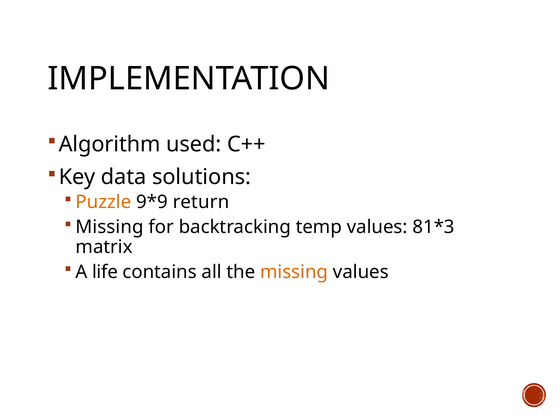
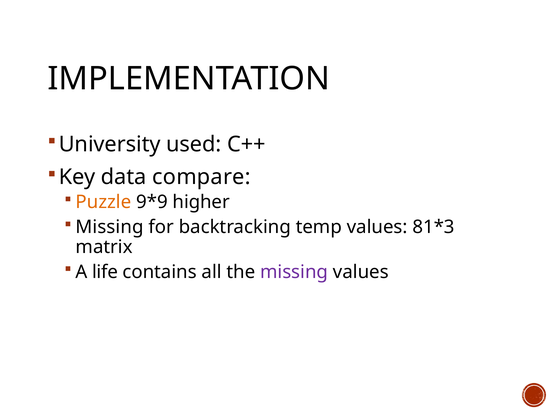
Algorithm: Algorithm -> University (110, 144)
solutions: solutions -> compare (201, 177)
return: return -> higher (201, 202)
missing colour: orange -> purple (294, 272)
